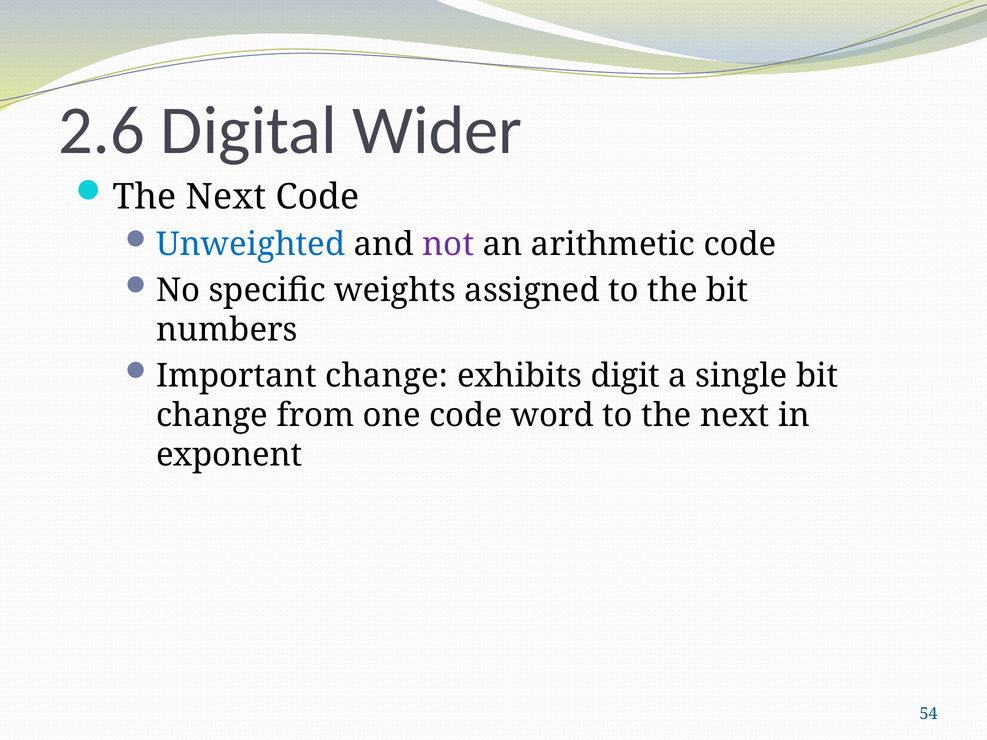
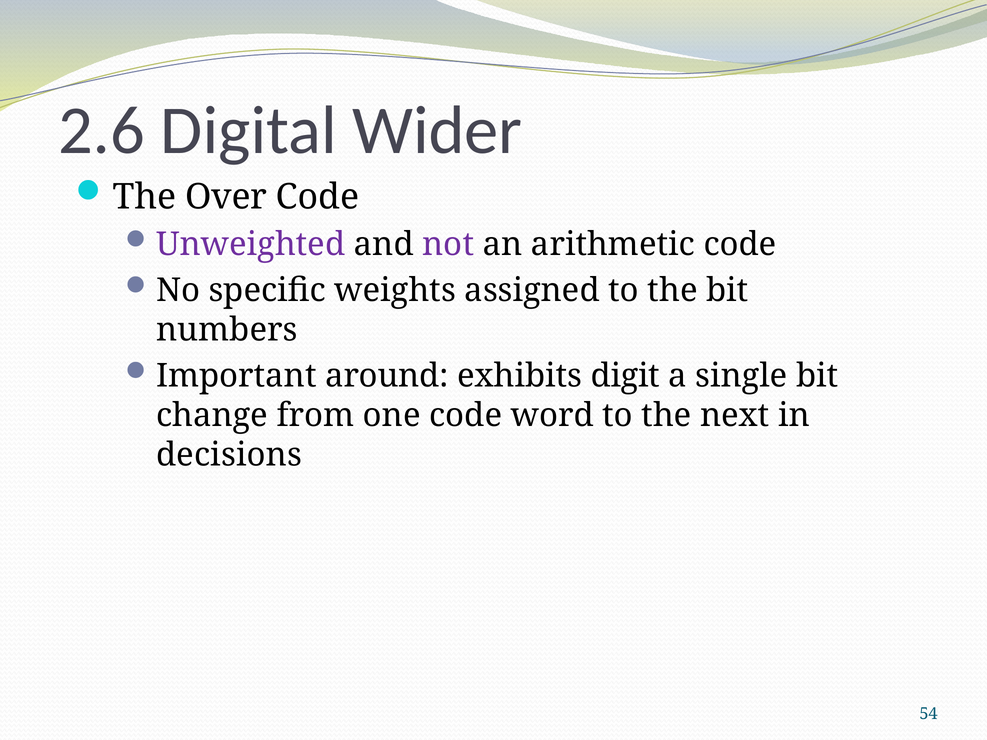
Next: Next -> Over (226, 197)
Unweighted colour: blue -> purple (251, 244)
Important change: change -> around (387, 376)
exponent: exponent -> decisions (229, 455)
